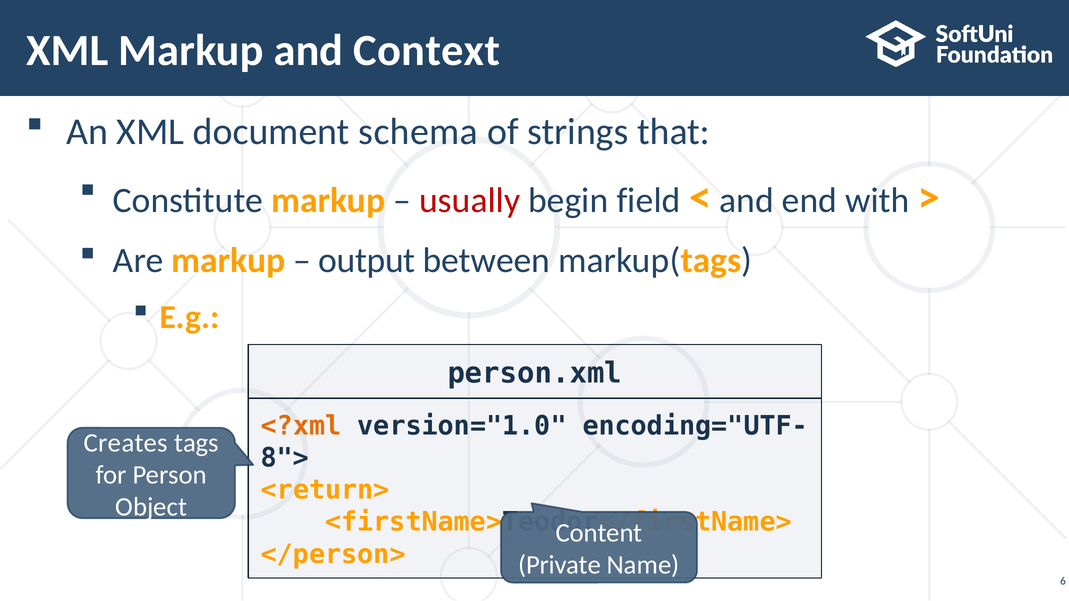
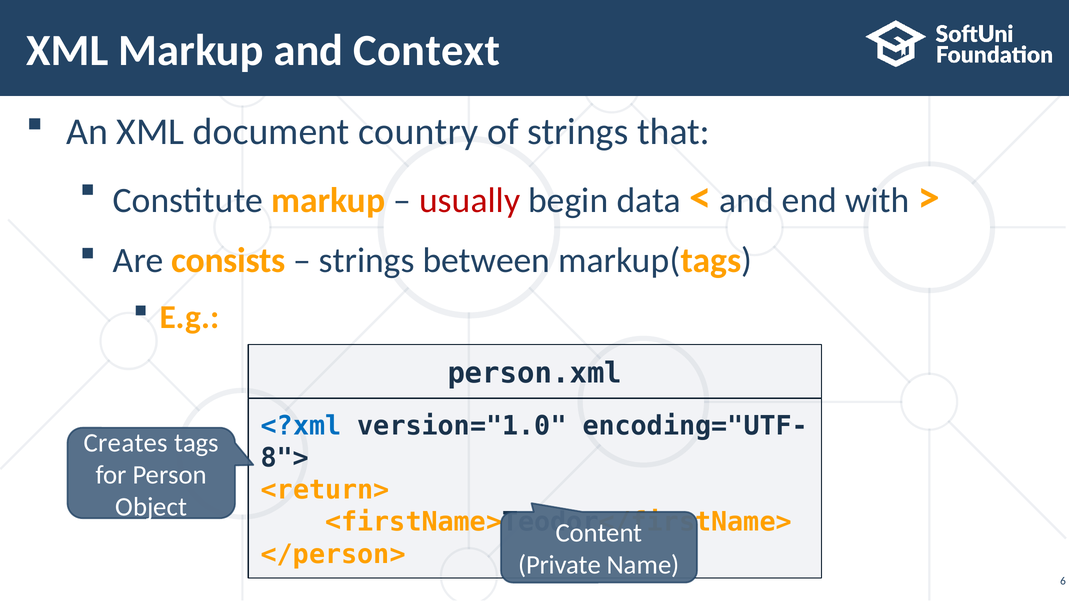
schema: schema -> country (418, 132)
field: field -> data (649, 201)
Are markup: markup -> consists (228, 261)
output: output -> strings (367, 261)
<?xml colour: orange -> blue (301, 426)
